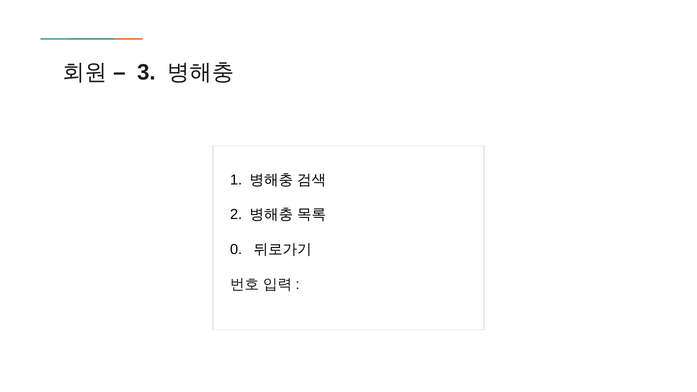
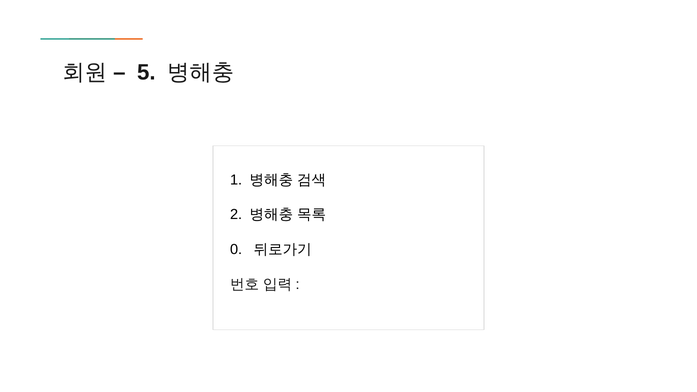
3: 3 -> 5 (146, 72)
